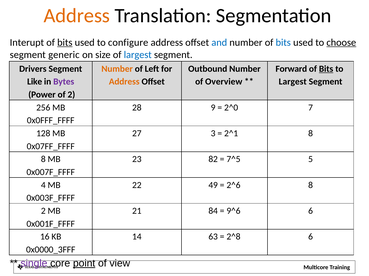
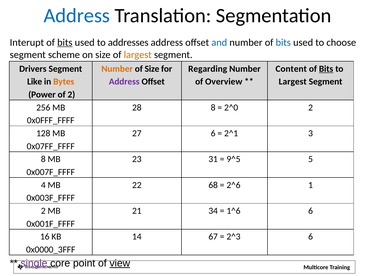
Address colour: orange -> blue (77, 16)
configure: configure -> addresses (128, 42)
choose underline: present -> none (341, 42)
generic: generic -> scheme (64, 55)
largest colour: blue -> orange (138, 55)
of Left: Left -> Size (152, 69)
Outbound: Outbound -> Regarding (208, 69)
Forward: Forward -> Content (291, 69)
Bytes colour: purple -> orange (64, 82)
Address colour: orange -> purple (124, 82)
28 9: 9 -> 8 (213, 108)
2^0 7: 7 -> 2 (311, 108)
27 3: 3 -> 6 (213, 134)
2^1 8: 8 -> 3 (311, 134)
82: 82 -> 31 (213, 160)
7^5: 7^5 -> 9^5 (233, 160)
49: 49 -> 68 (213, 185)
2^6 8: 8 -> 1 (311, 185)
84: 84 -> 34 (213, 211)
9^6: 9^6 -> 1^6 (233, 211)
63: 63 -> 67 (213, 237)
2^8: 2^8 -> 2^3 (233, 237)
point underline: present -> none (84, 264)
view underline: none -> present (120, 264)
